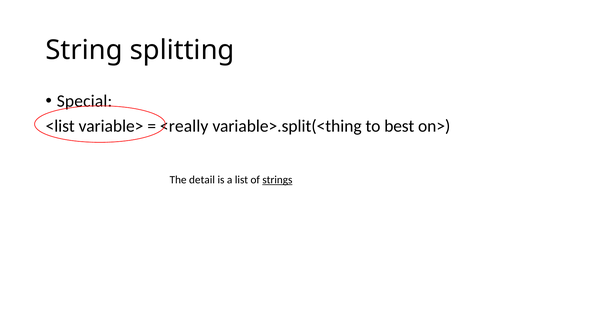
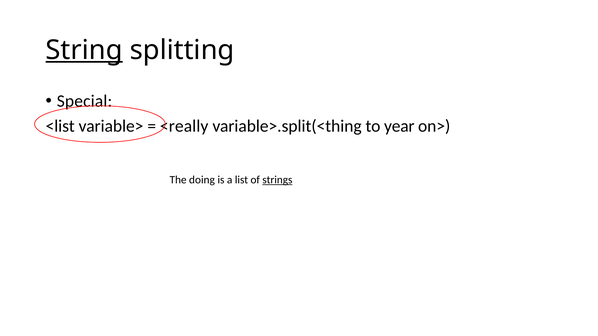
String underline: none -> present (84, 50)
best: best -> year (399, 126)
detail: detail -> doing (202, 180)
